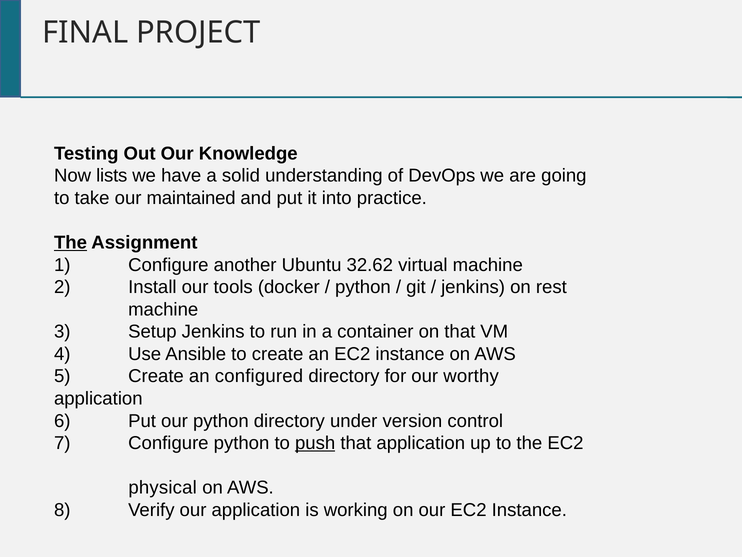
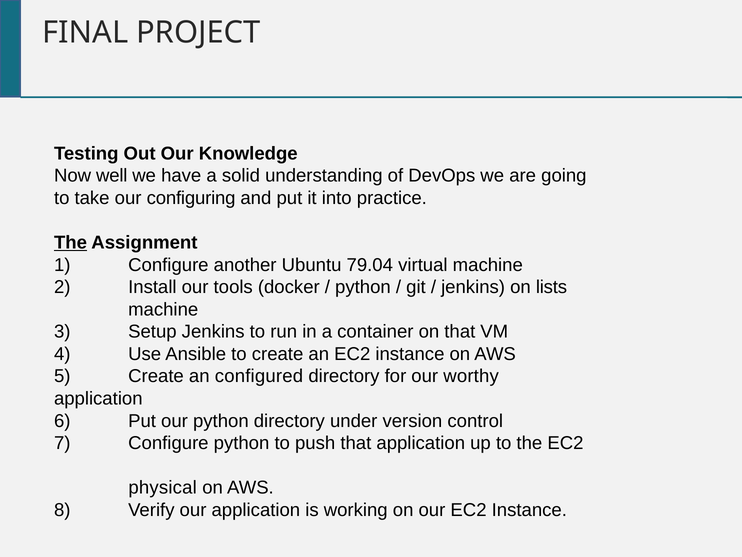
lists: lists -> well (112, 176)
maintained: maintained -> configuring (191, 198)
32.62: 32.62 -> 79.04 (370, 265)
rest: rest -> lists (551, 287)
push underline: present -> none (315, 443)
